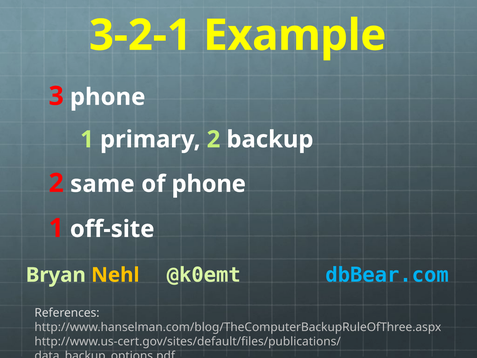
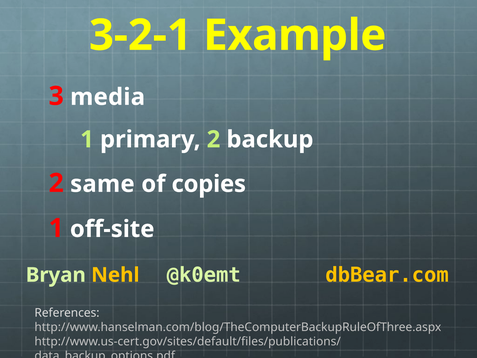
3 phone: phone -> media (108, 97)
of phone: phone -> copies (209, 184)
dbBear.com colour: light blue -> yellow (387, 275)
